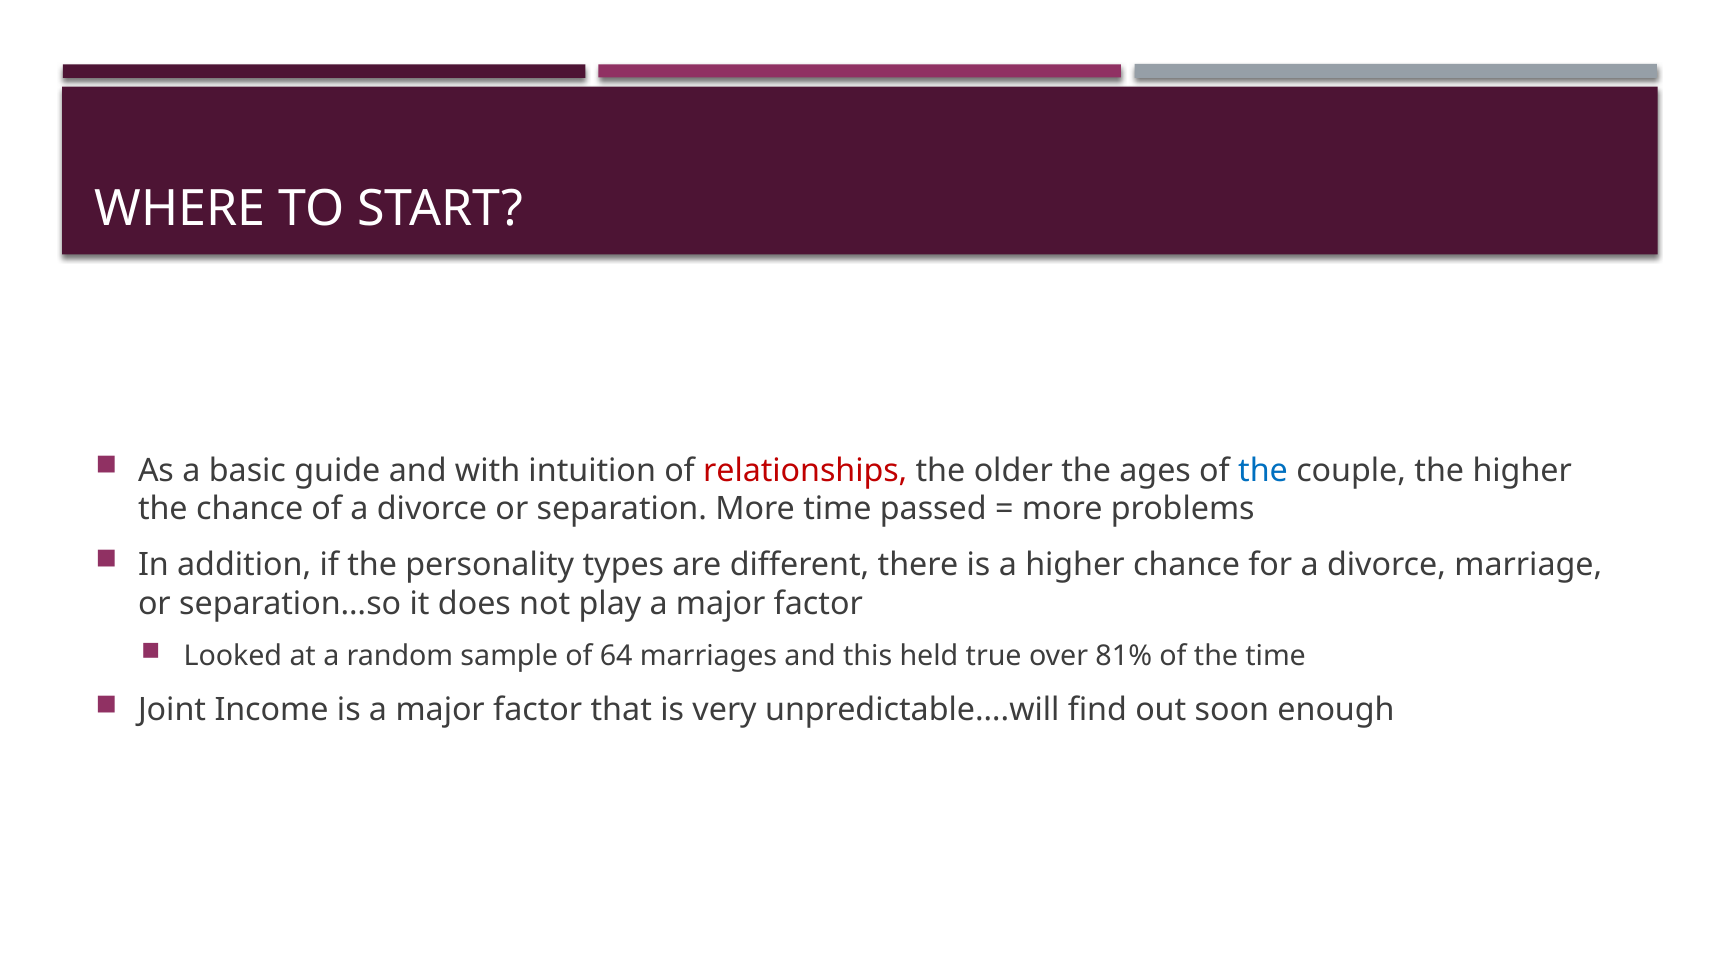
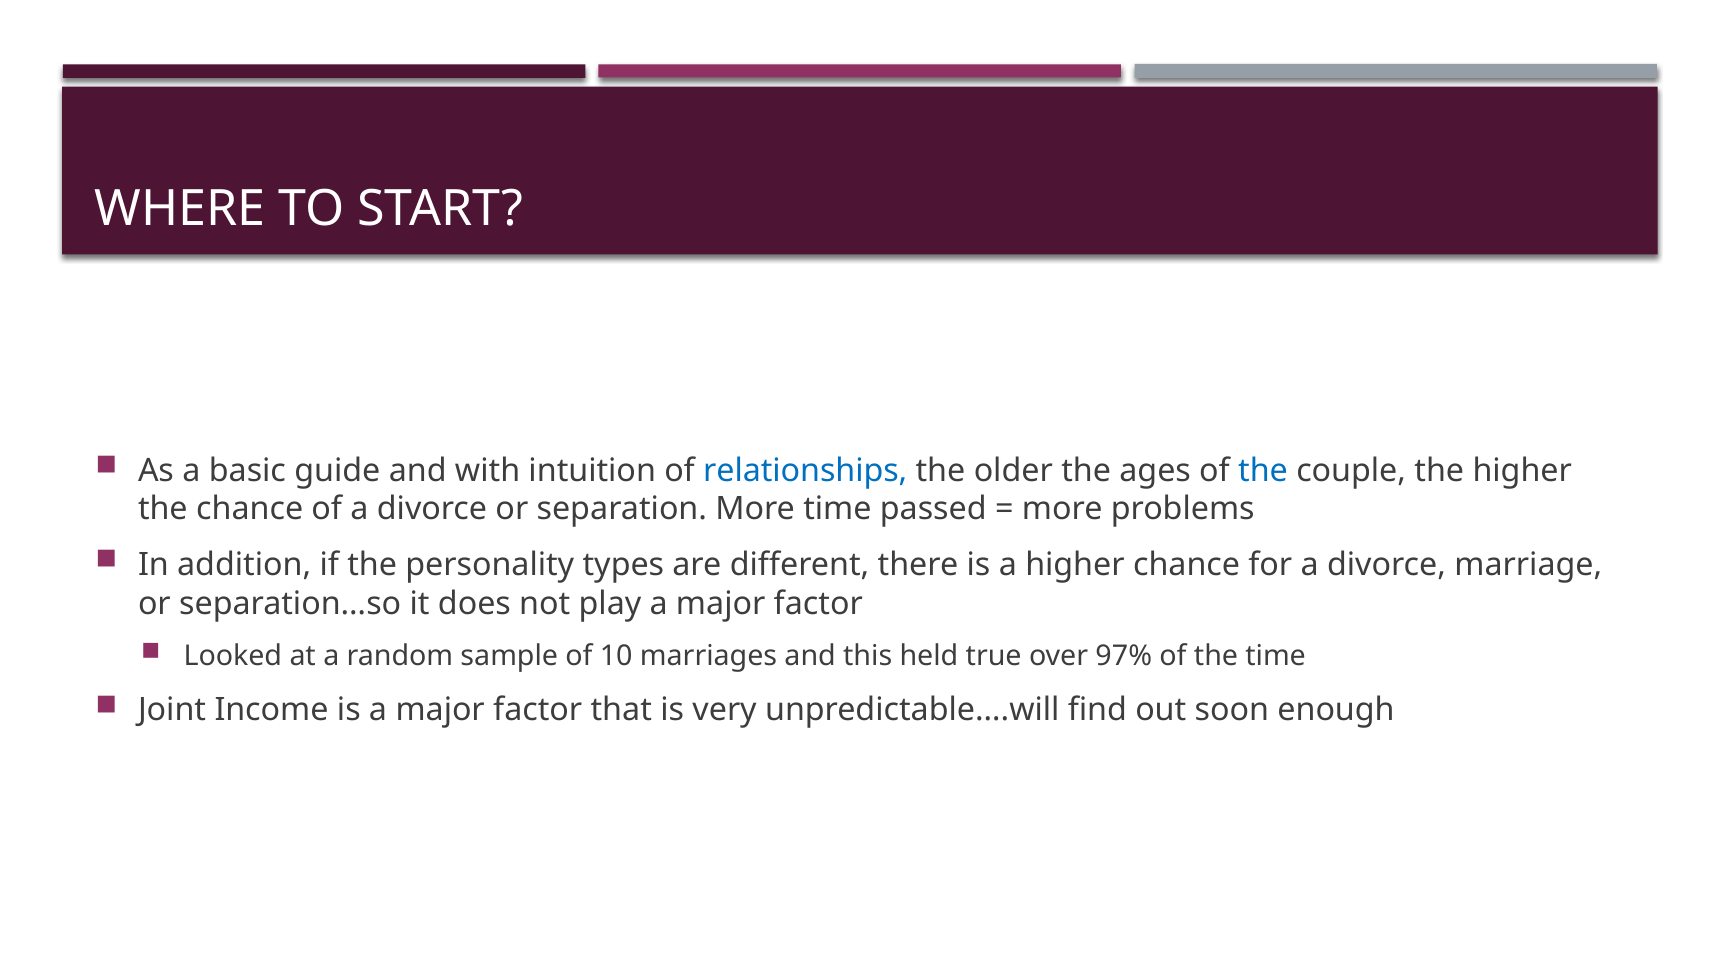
relationships colour: red -> blue (805, 471)
64: 64 -> 10 (616, 657)
81%: 81% -> 97% (1124, 657)
